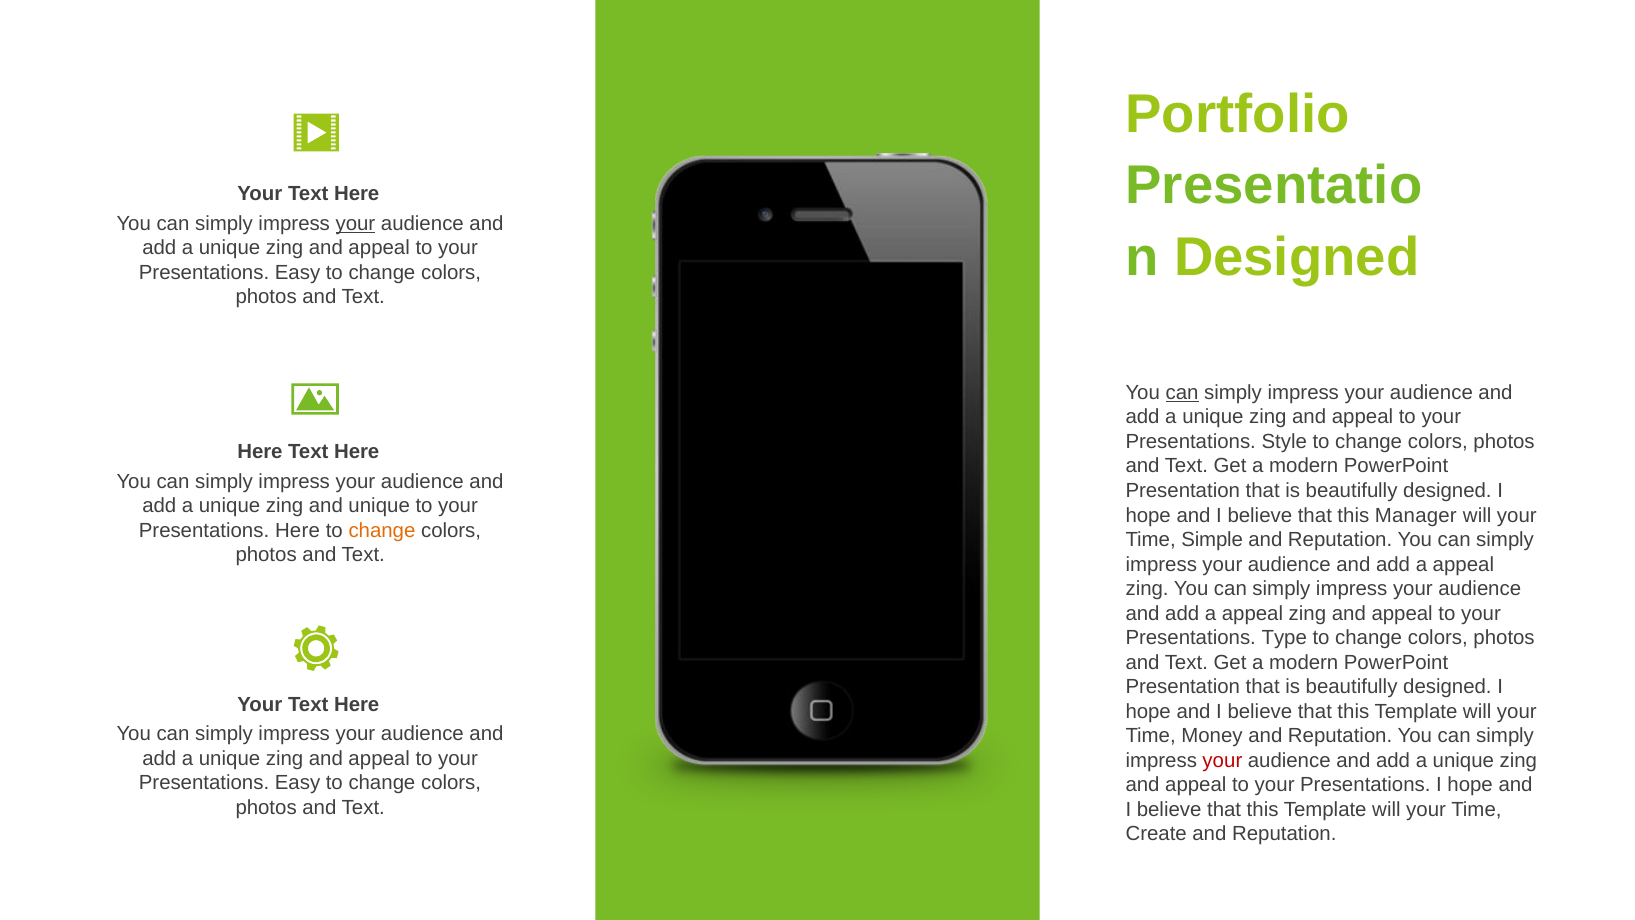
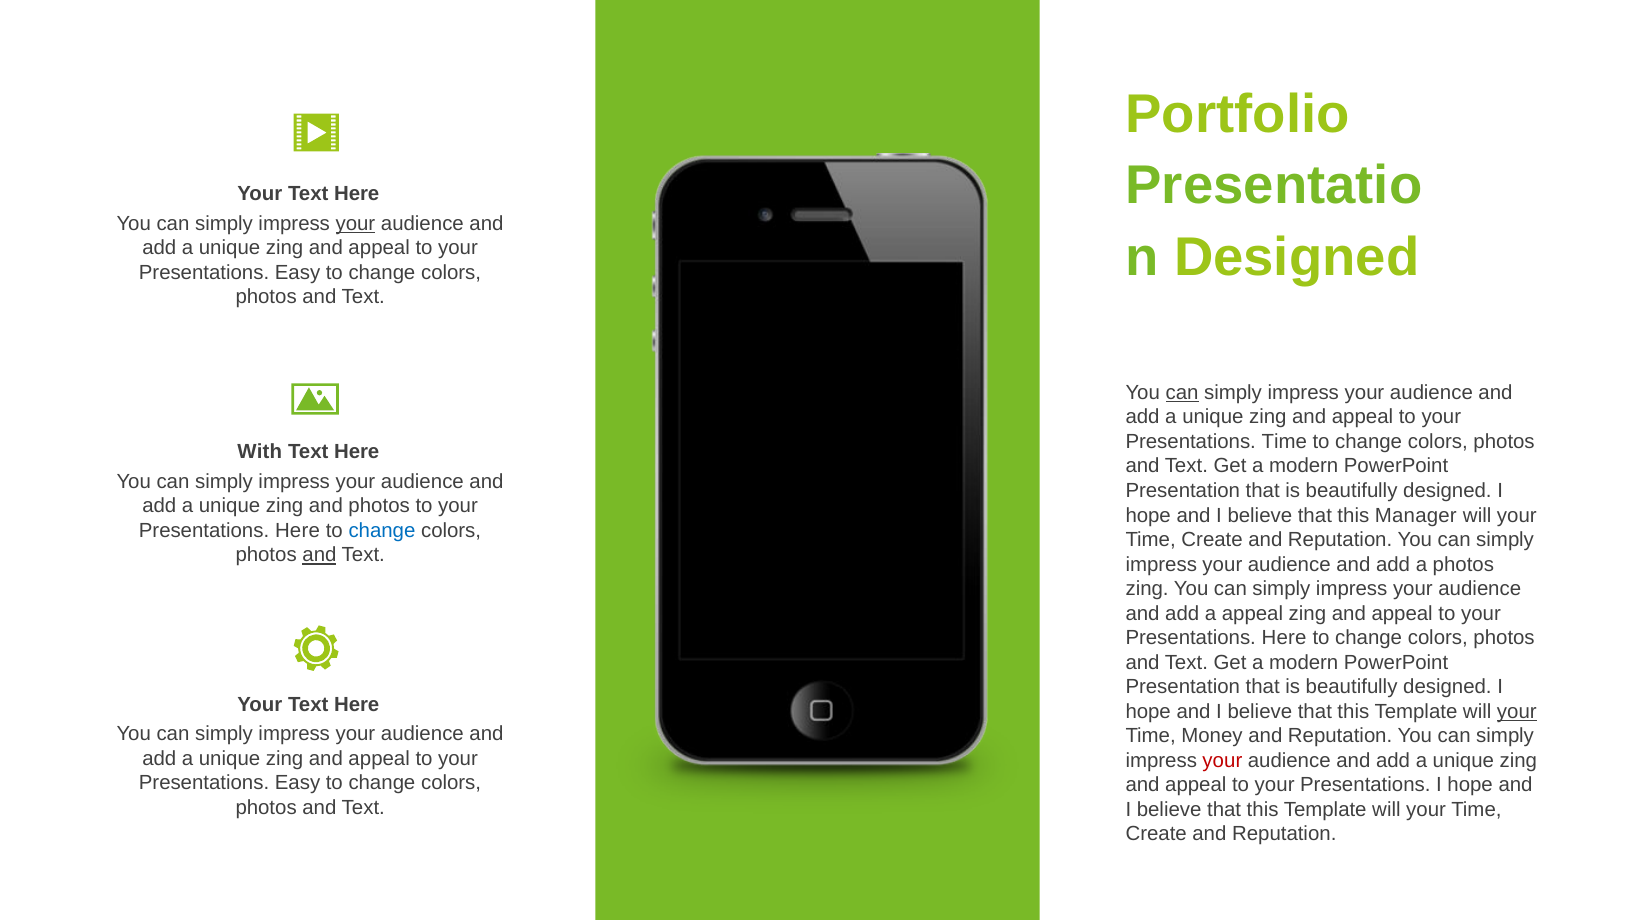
Presentations Style: Style -> Time (1284, 442)
Here: Here -> With (260, 452)
and unique: unique -> photos (379, 506)
change colour: orange -> blue (382, 530)
Simple: Simple -> Create (1212, 540)
and underline: none -> present (319, 555)
appeal: appeal -> photos (1463, 564)
Type: Type -> Here (1284, 638)
your underline: none -> present (1517, 711)
